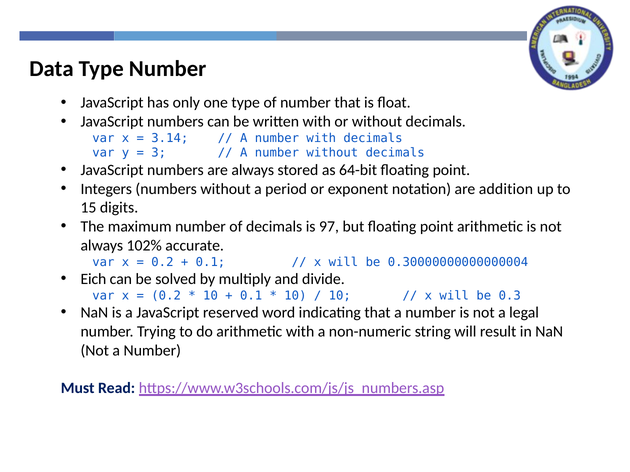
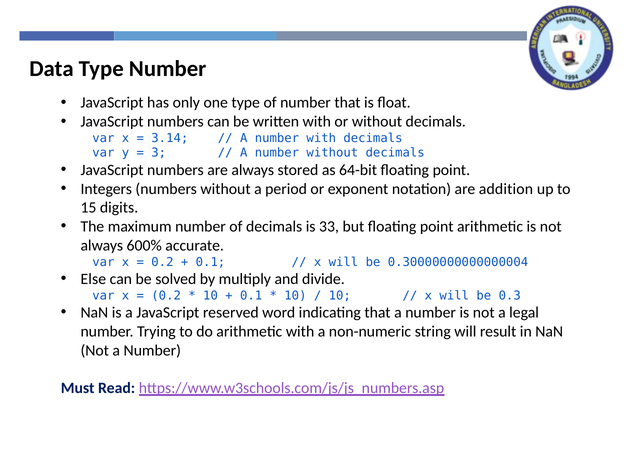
97: 97 -> 33 (329, 227)
102%: 102% -> 600% (144, 246)
Eich: Eich -> Else (93, 279)
